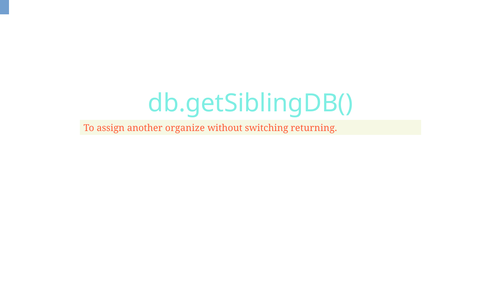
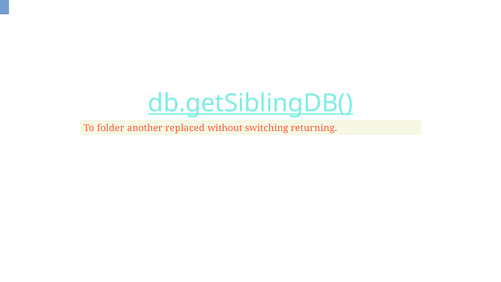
db.getSiblingDB( underline: none -> present (250, 103)
assign: assign -> folder (111, 128)
organize: organize -> replaced (185, 128)
